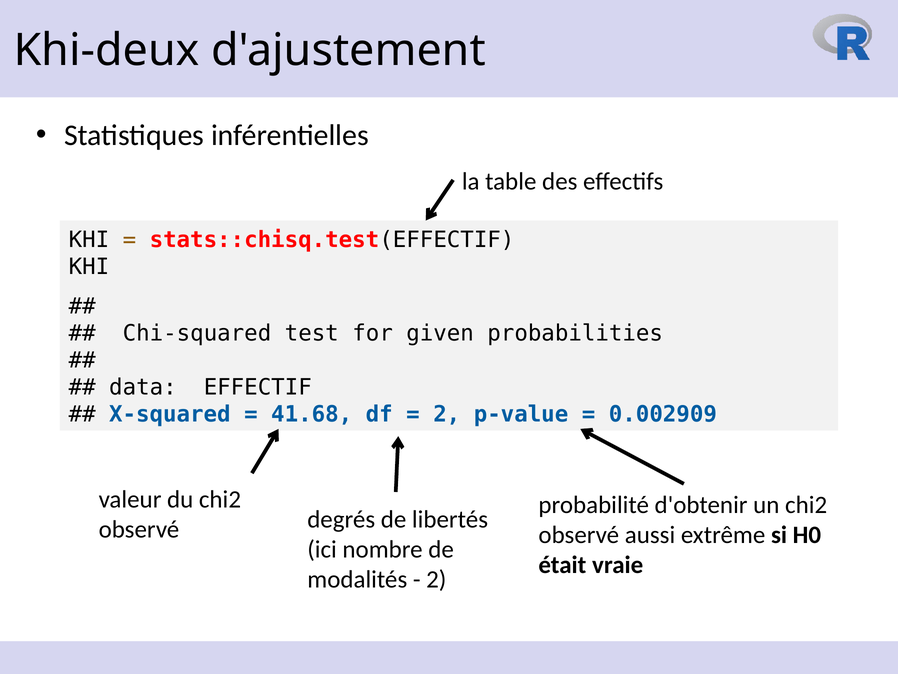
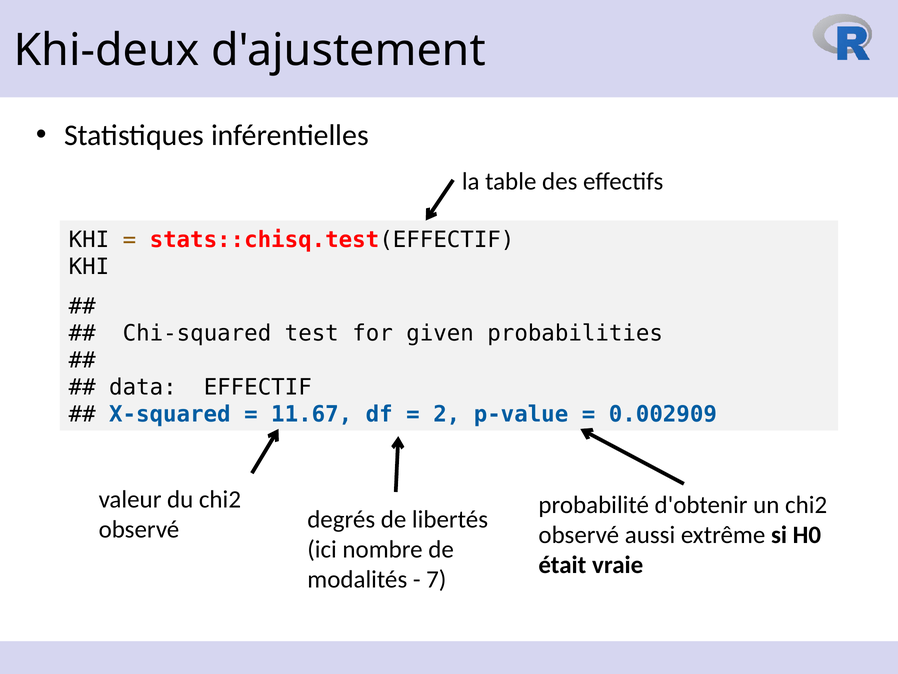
41.68: 41.68 -> 11.67 (312, 414)
2: 2 -> 7 (436, 579)
